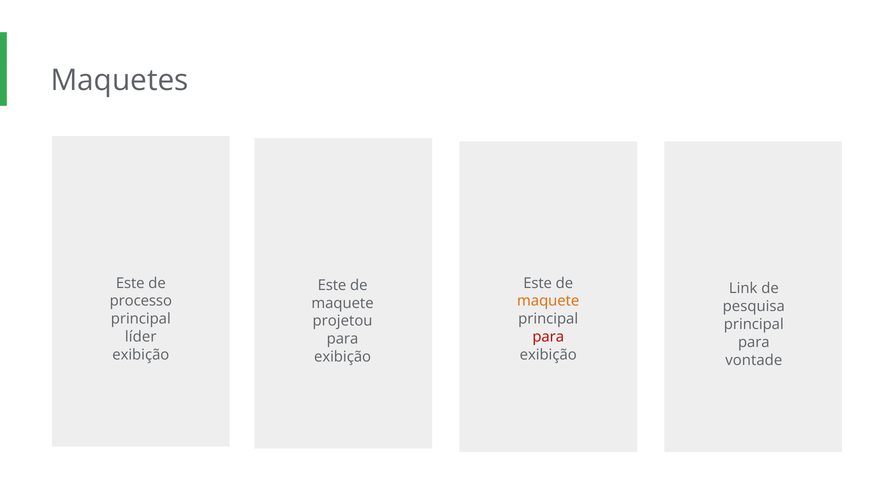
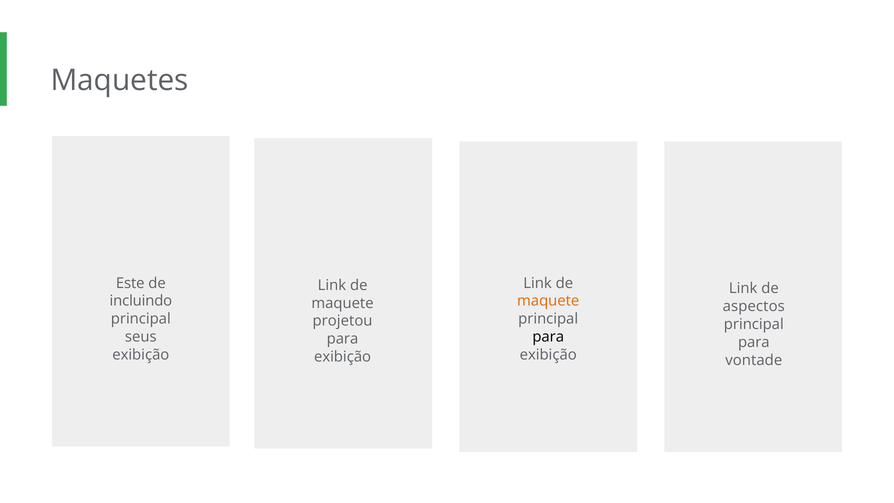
Este: Este -> Link (538, 283)
Este: Este -> Link (332, 285)
processo: processo -> incluindo (141, 301)
pesquisa: pesquisa -> aspectos (754, 306)
líder: líder -> seus (141, 337)
para colour: red -> black (548, 337)
